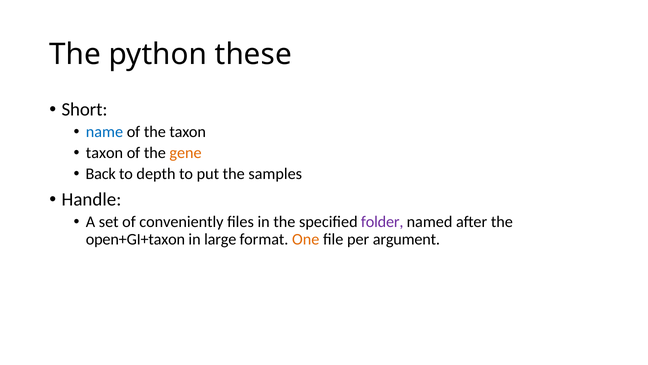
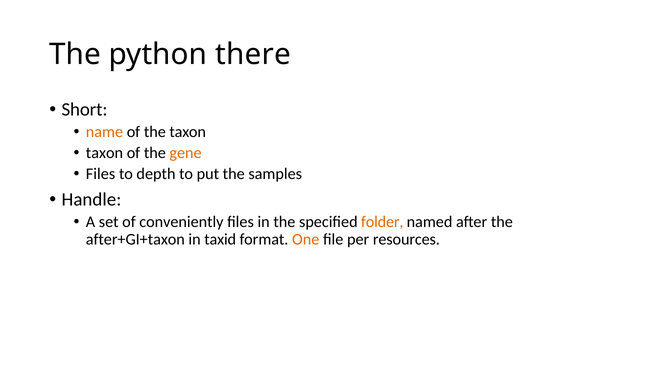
these: these -> there (253, 54)
name colour: blue -> orange (104, 132)
Back: Back -> Files (101, 174)
folder colour: purple -> orange (382, 222)
open+GI+taxon: open+GI+taxon -> after+GI+taxon (135, 239)
large: large -> taxid (220, 239)
argument: argument -> resources (406, 239)
